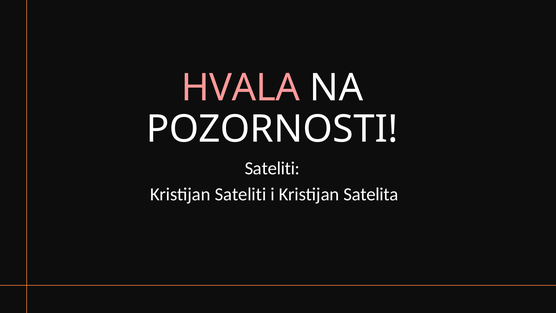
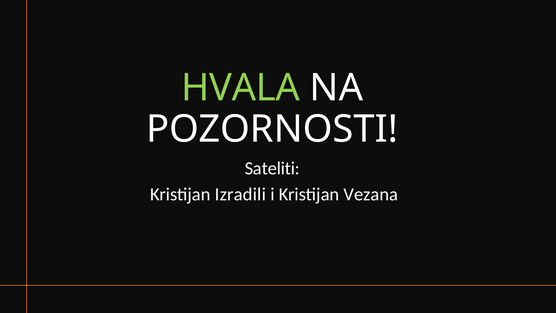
HVALA colour: pink -> light green (241, 88)
Kristijan Sateliti: Sateliti -> Izradili (240, 194)
Satelita: Satelita -> Vezana (371, 194)
